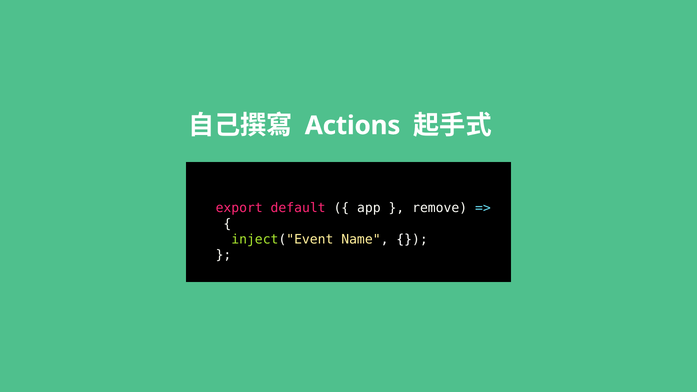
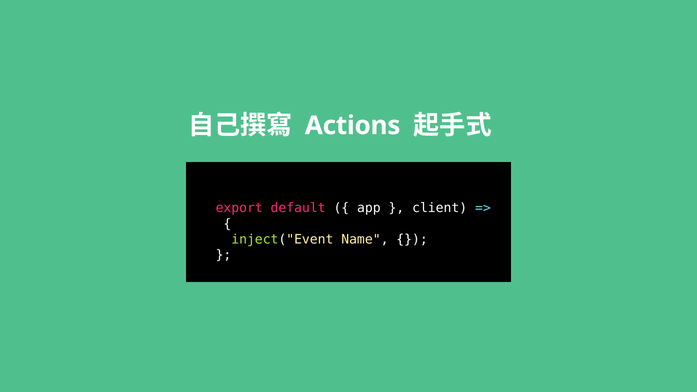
remove: remove -> client (440, 208)
